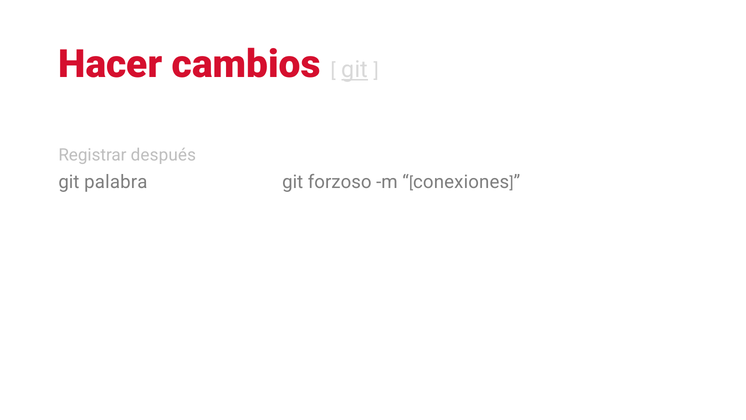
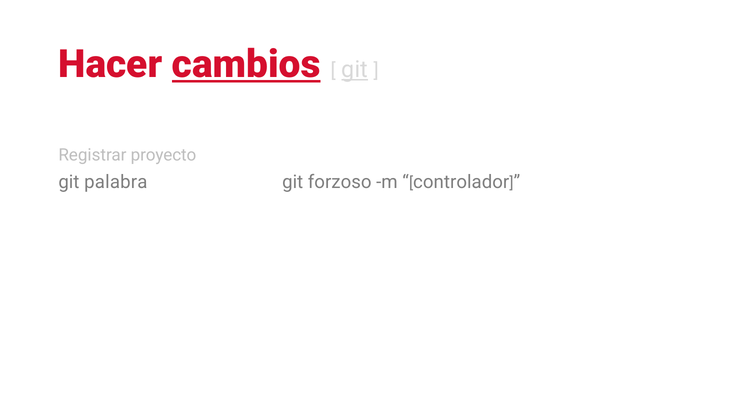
cambios underline: none -> present (246, 64)
después: después -> proyecto (163, 155)
conexiones: conexiones -> controlador (461, 182)
